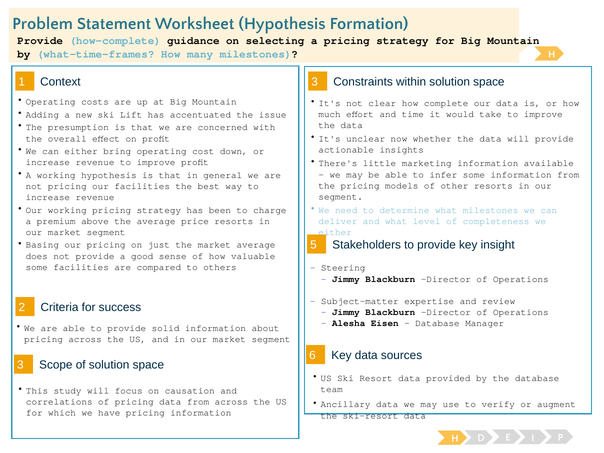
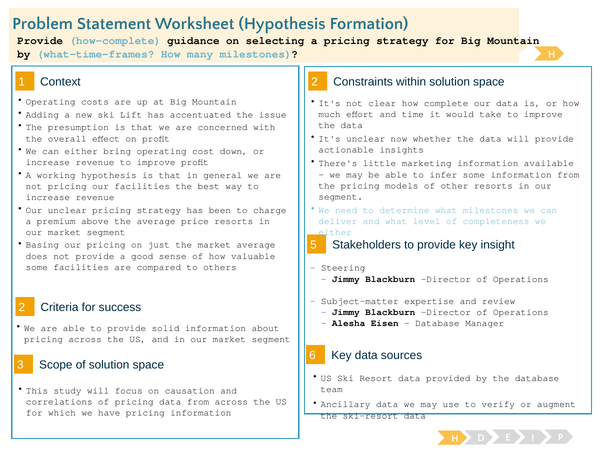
1 3: 3 -> 2 (315, 82)
Our working: working -> unclear (67, 210)
